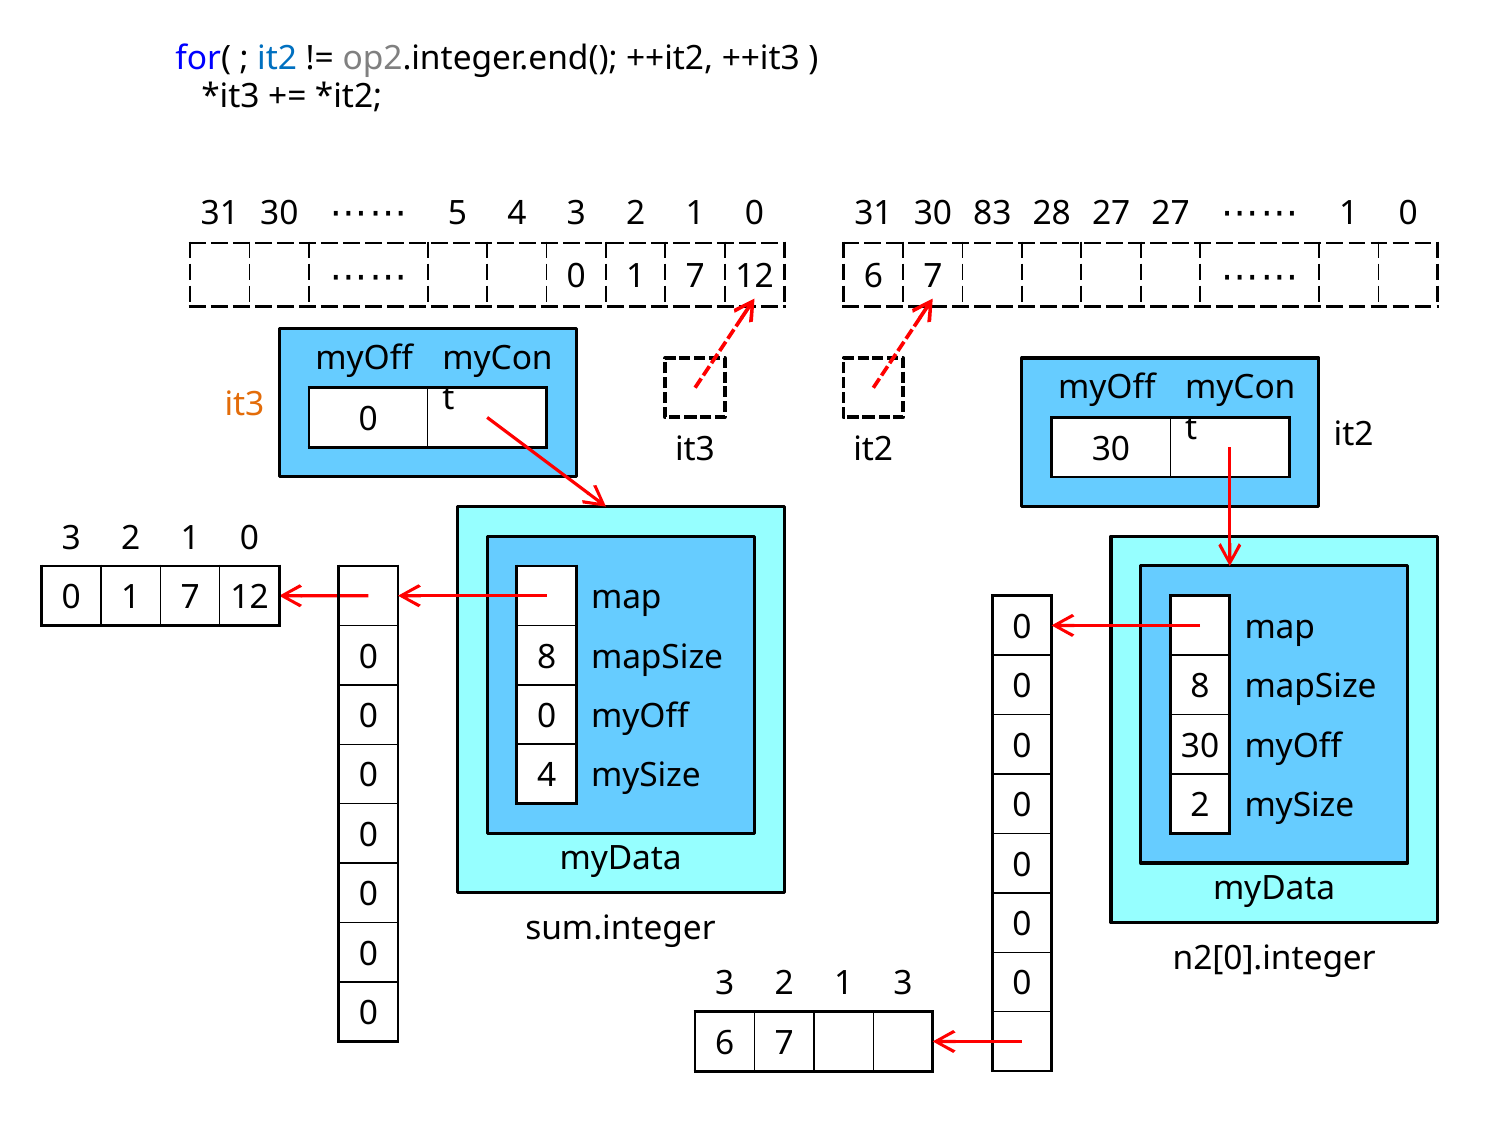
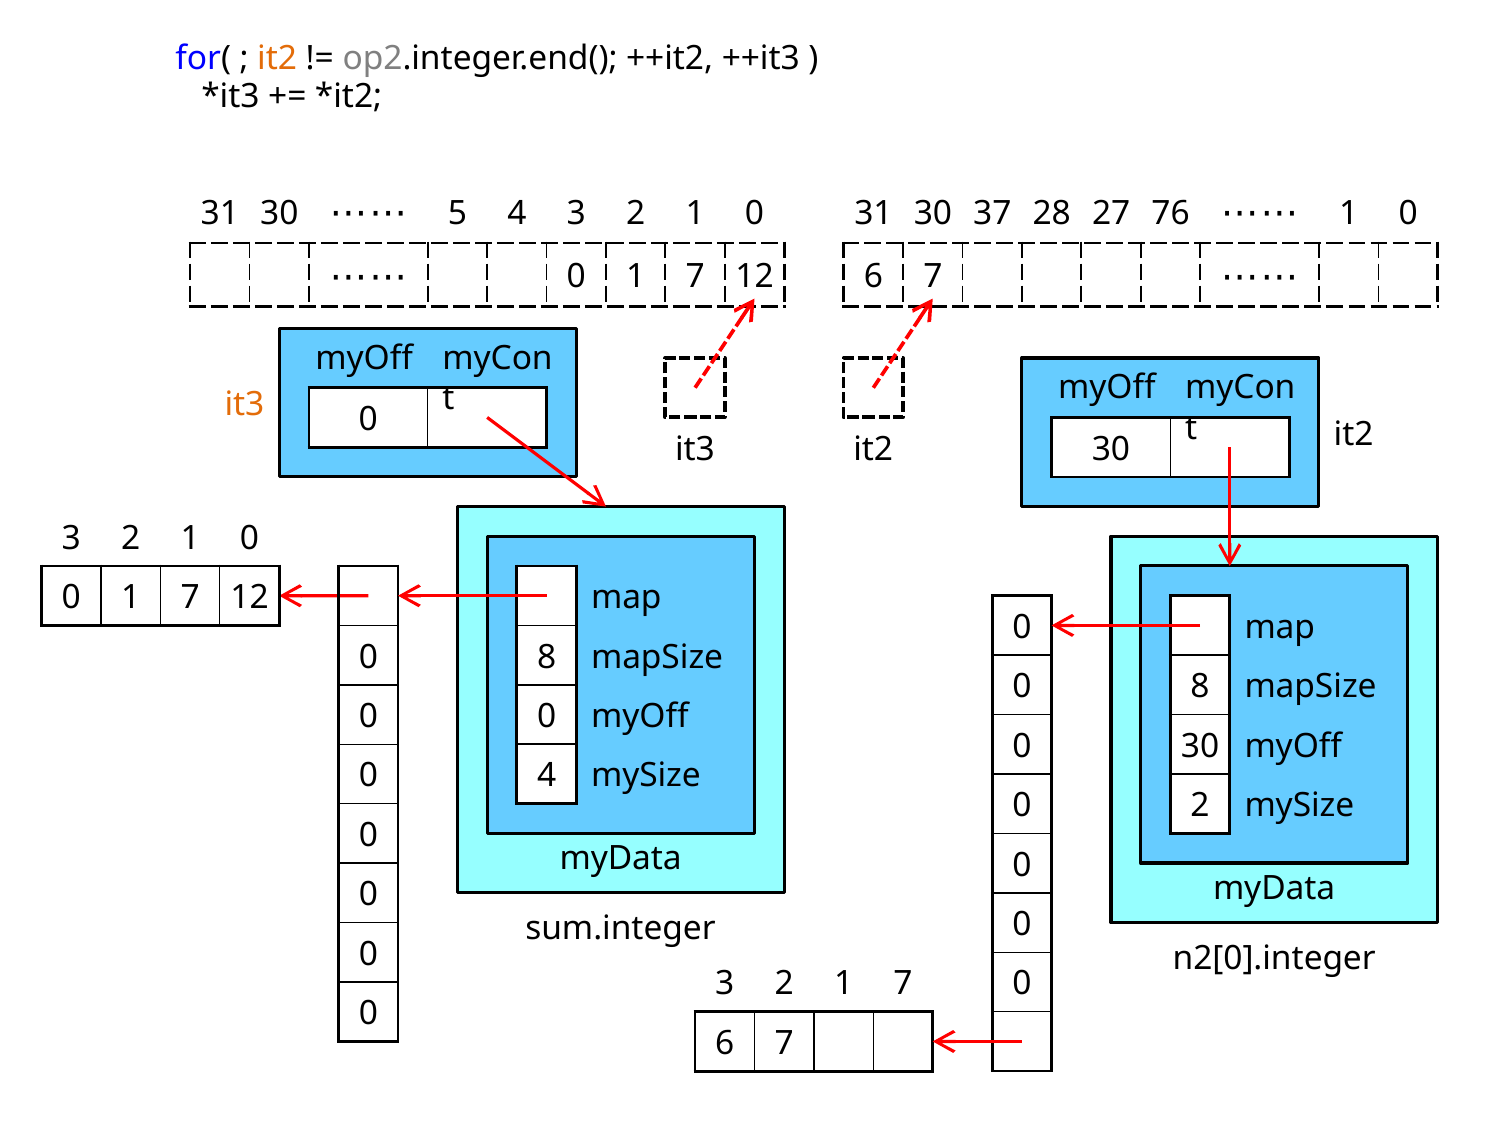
it2 colour: blue -> orange (277, 58)
83: 83 -> 37 (992, 213)
27 27: 27 -> 76 (1171, 213)
2 1 3: 3 -> 7 (903, 984)
